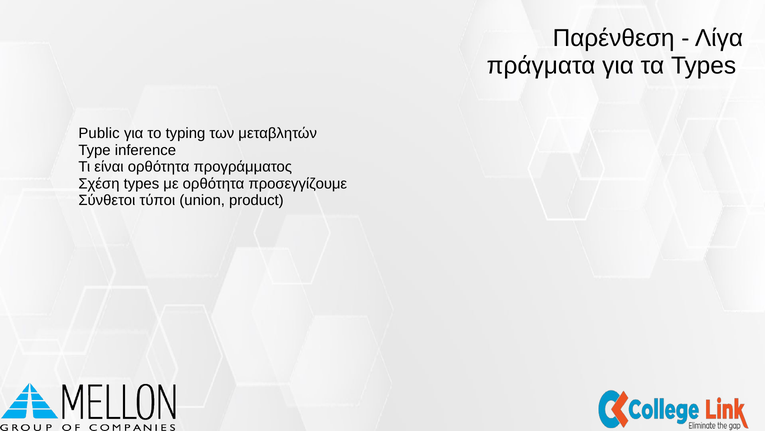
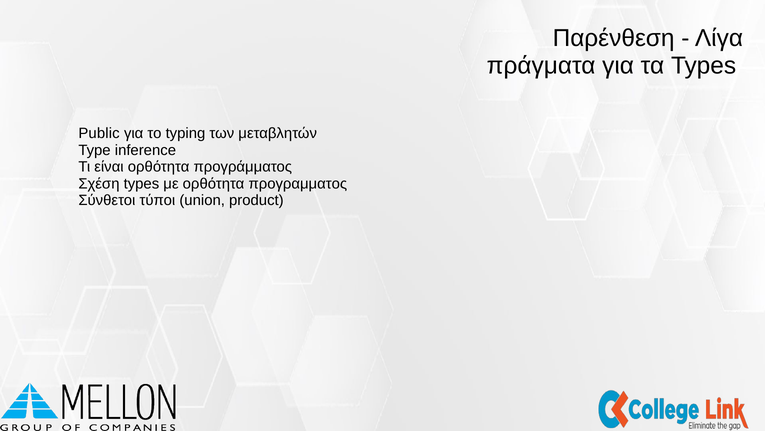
προσεγγίζουμε: προσεγγίζουμε -> προγραμματος (298, 183)
